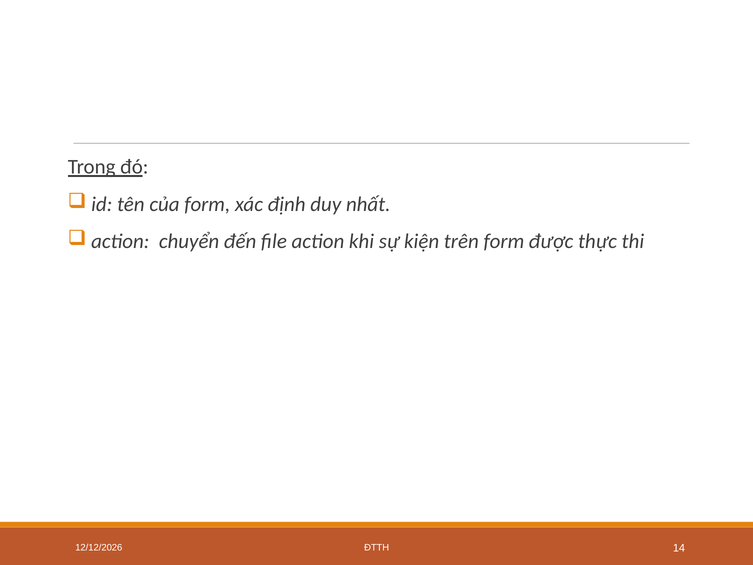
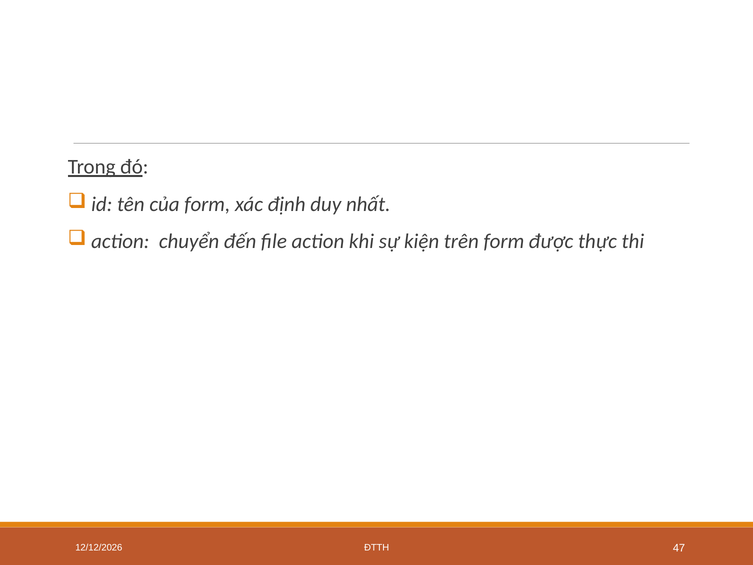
14: 14 -> 47 (679, 548)
